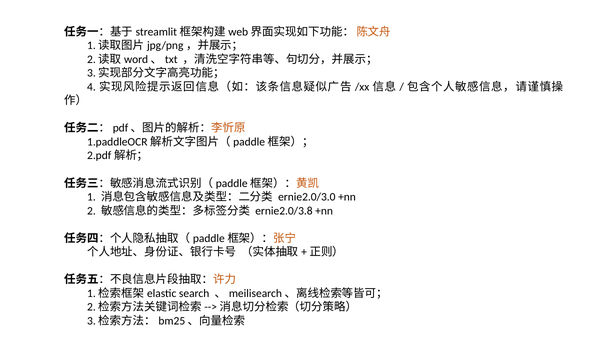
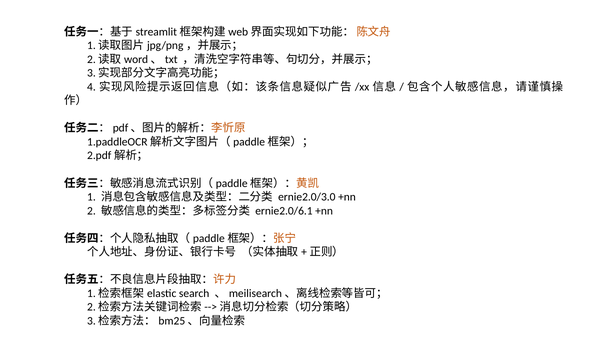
ernie2.0/3.8: ernie2.0/3.8 -> ernie2.0/6.1 (284, 211)
